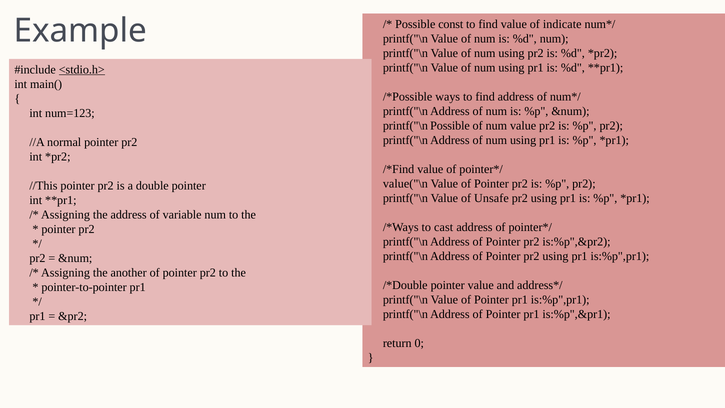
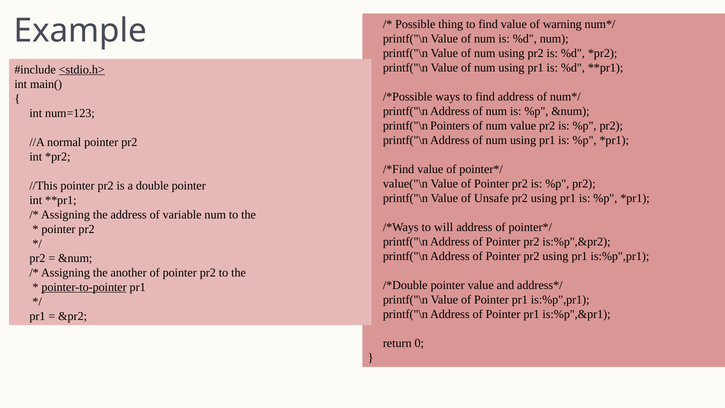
const: const -> thing (451, 24)
indicate: indicate -> warning (562, 24)
printf("\n Possible: Possible -> Pointers (450, 126)
cast: cast -> will (444, 227)
pointer-to-pointer underline: none -> present (84, 287)
